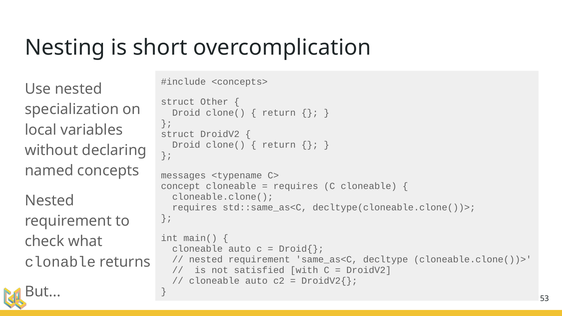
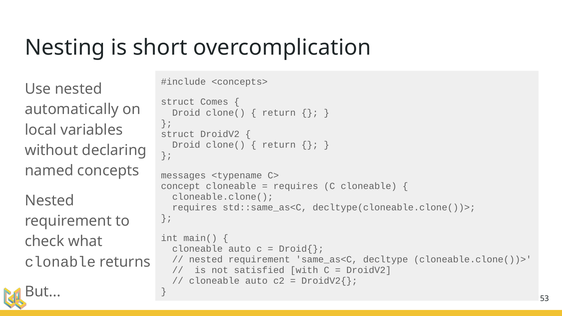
Other: Other -> Comes (214, 102)
specialization: specialization -> automatically (72, 109)
